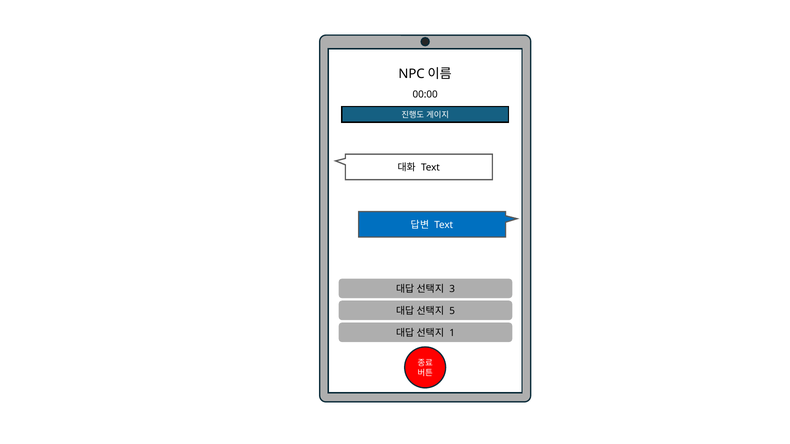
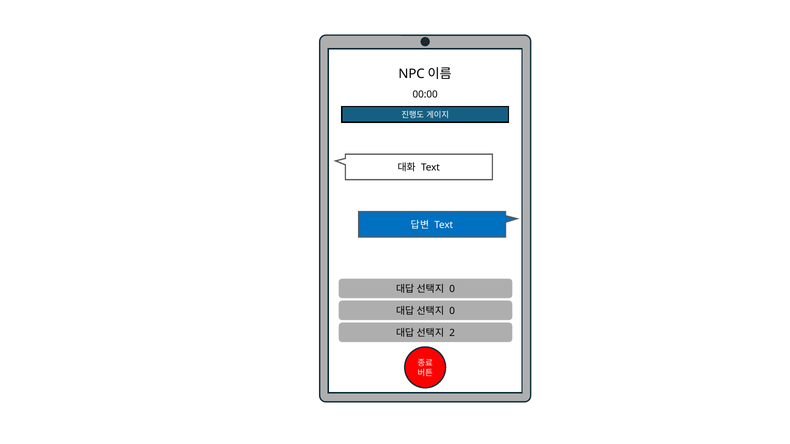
3: 3 -> 0 (452, 289)
5: 5 -> 0 (452, 311)
1: 1 -> 2 (452, 333)
